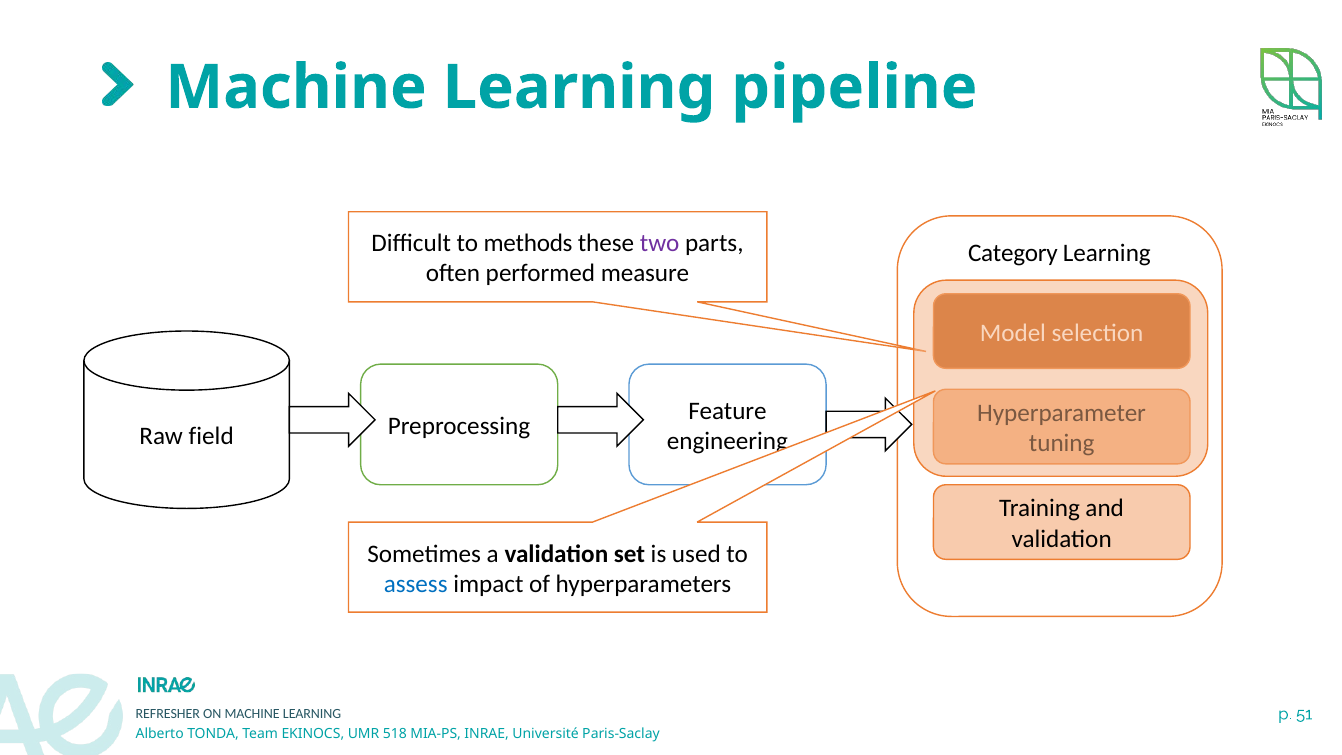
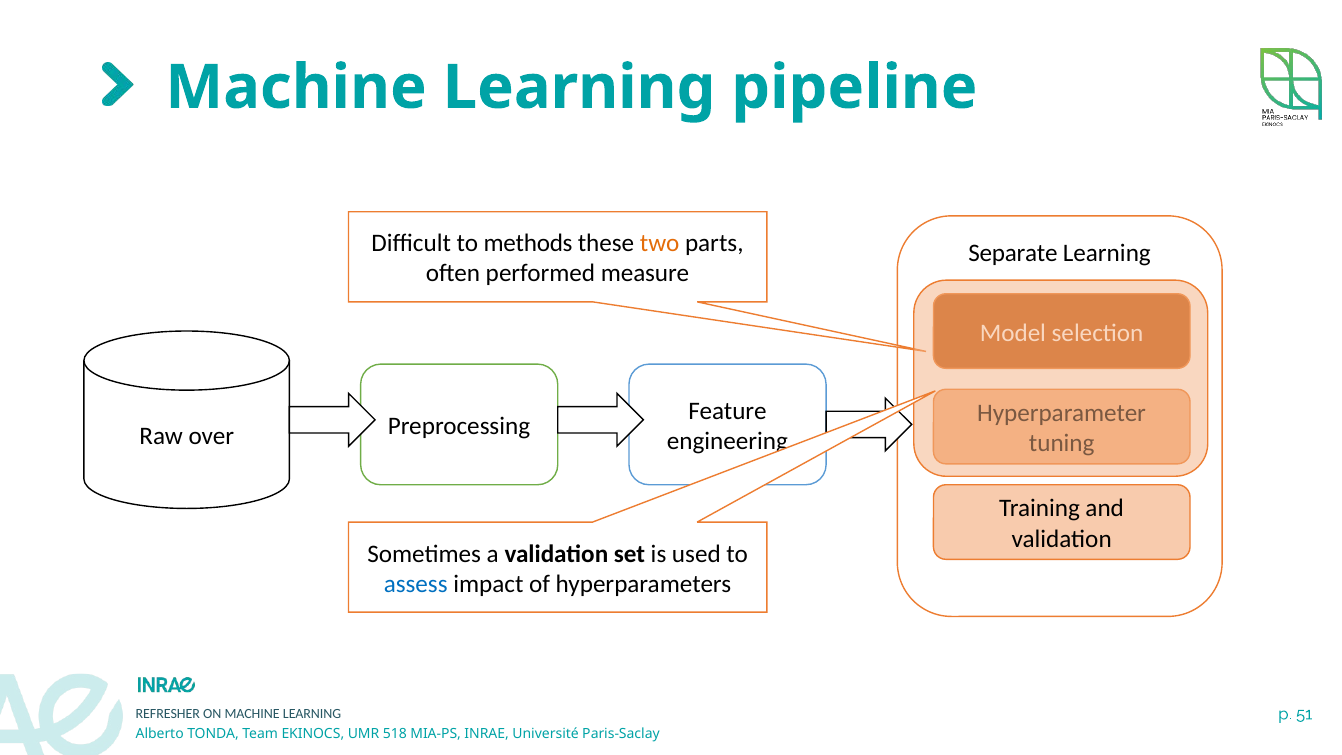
two colour: purple -> orange (660, 243)
Category: Category -> Separate (1013, 253)
field: field -> over (211, 436)
